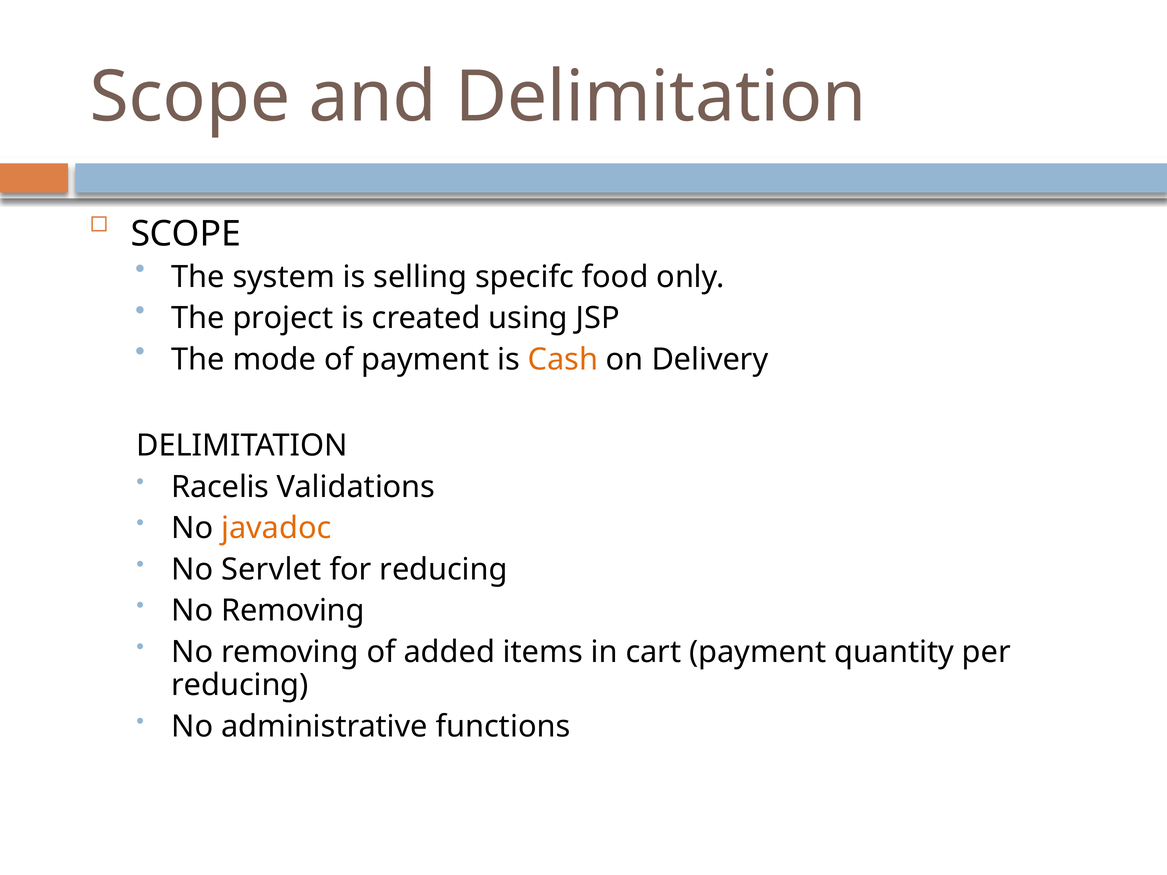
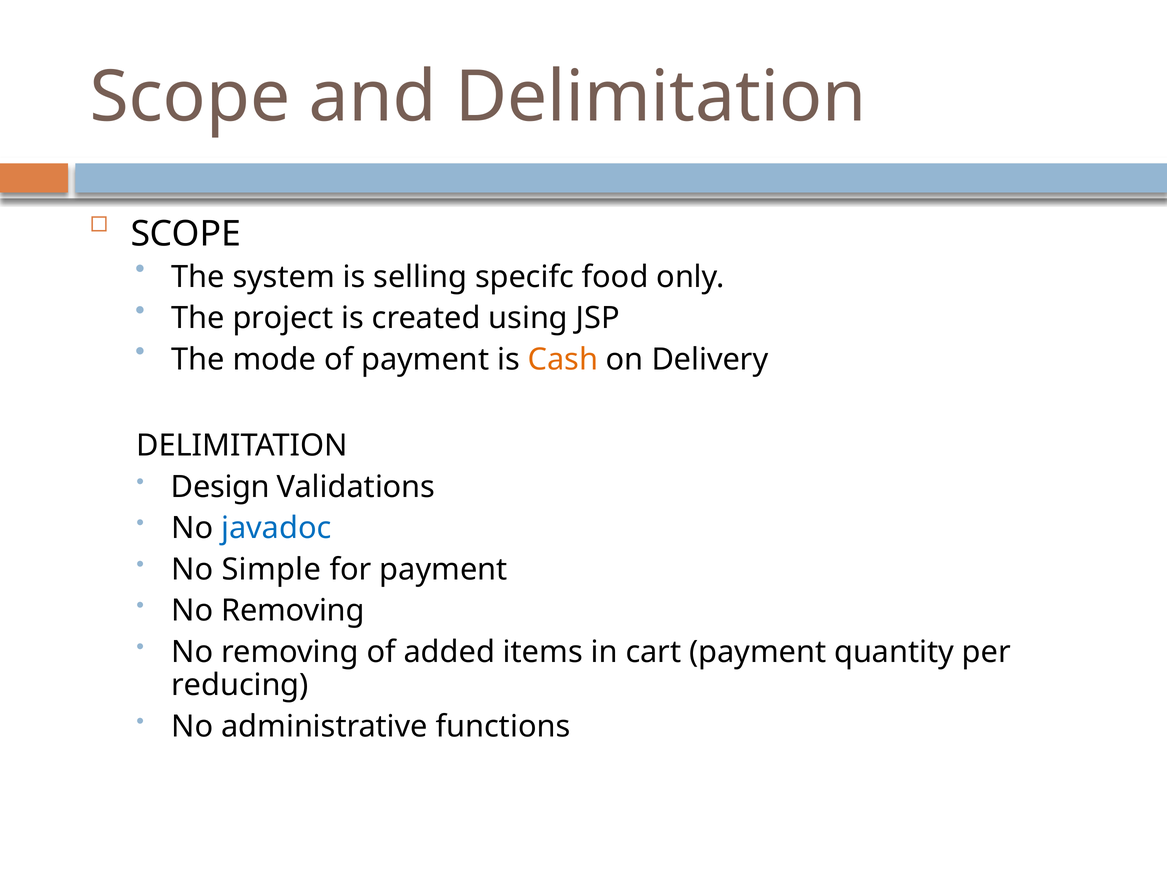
Racelis: Racelis -> Design (220, 487)
javadoc colour: orange -> blue (276, 528)
Servlet: Servlet -> Simple (271, 570)
for reducing: reducing -> payment (443, 570)
